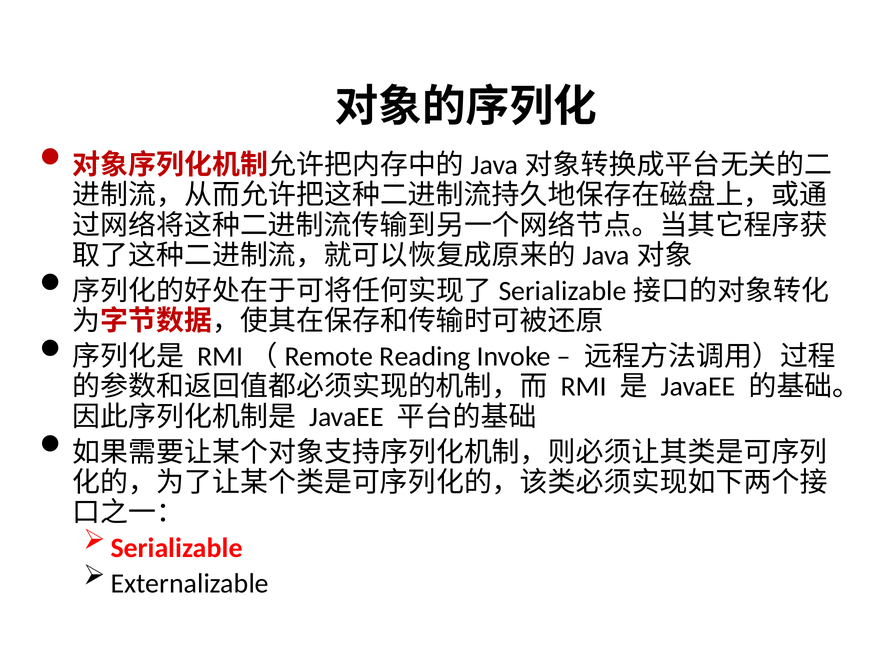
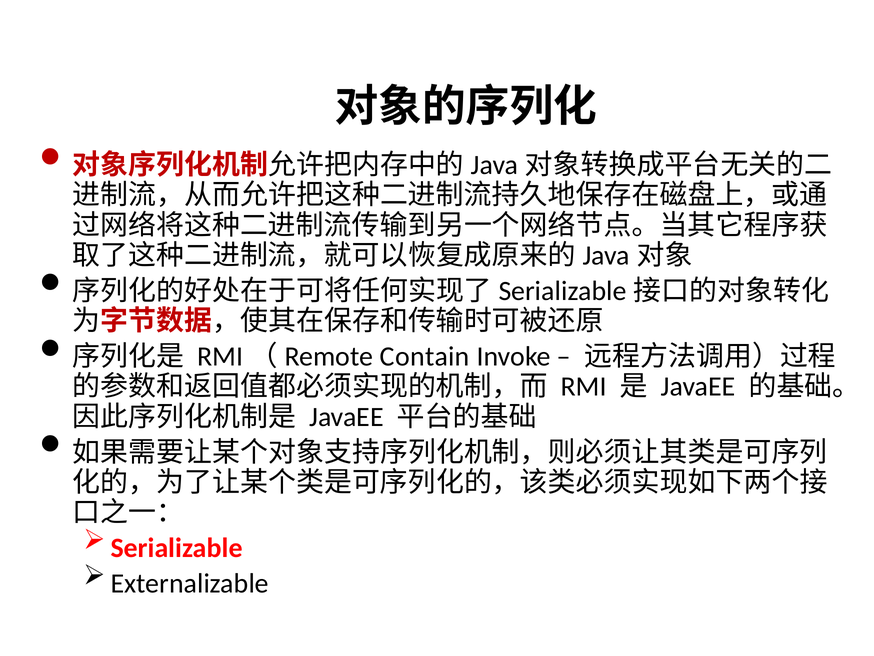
Reading: Reading -> Contain (425, 356)
